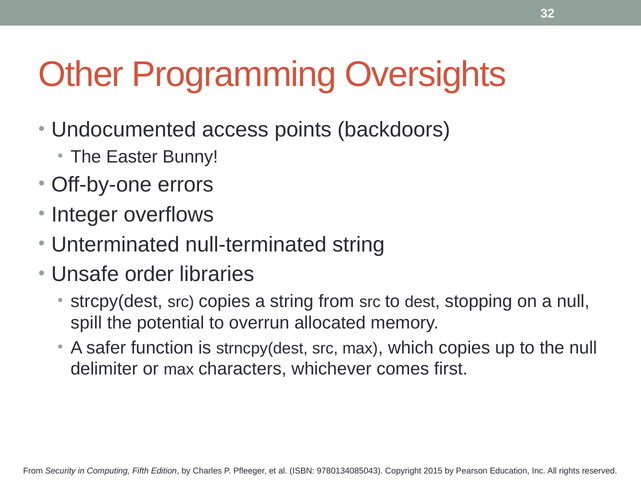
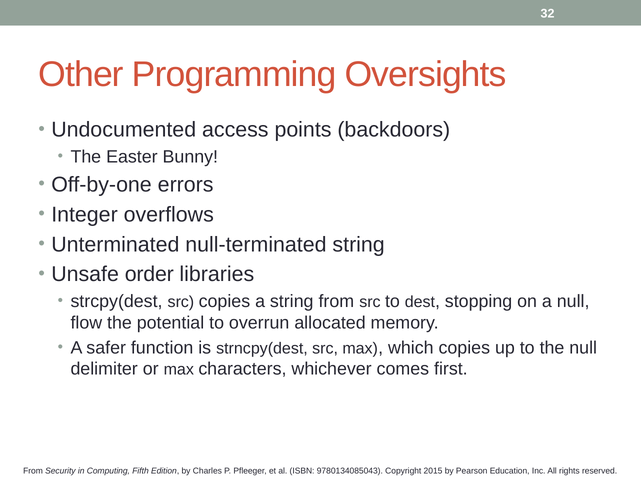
spill: spill -> flow (86, 323)
